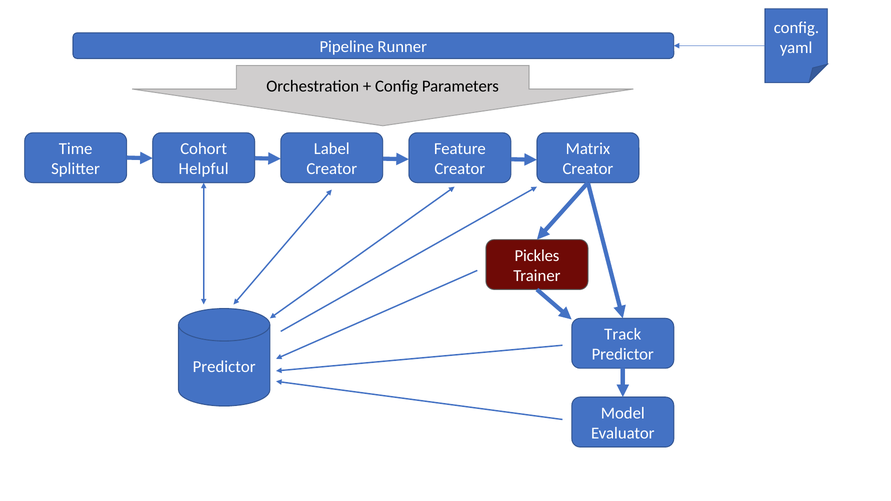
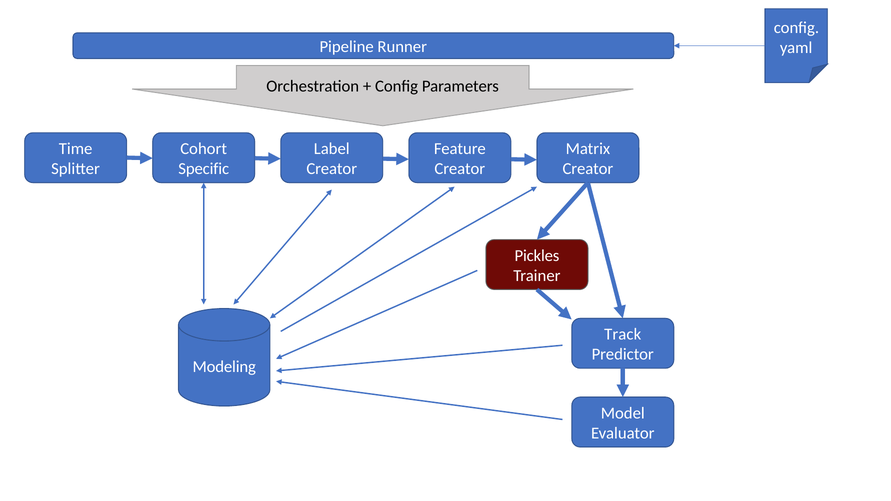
Helpful: Helpful -> Specific (204, 169)
Predictor: Predictor -> Modeling (224, 367)
